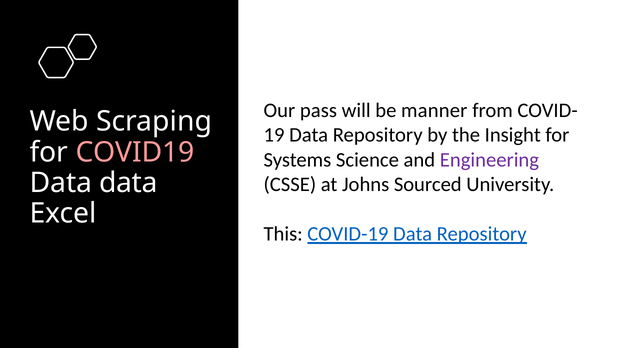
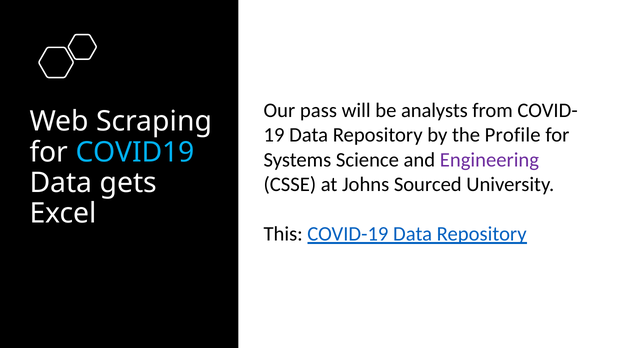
manner: manner -> analysts (434, 110)
Insight: Insight -> Profile (513, 135)
COVID19 colour: pink -> light blue (135, 152)
Data data: data -> gets (128, 183)
